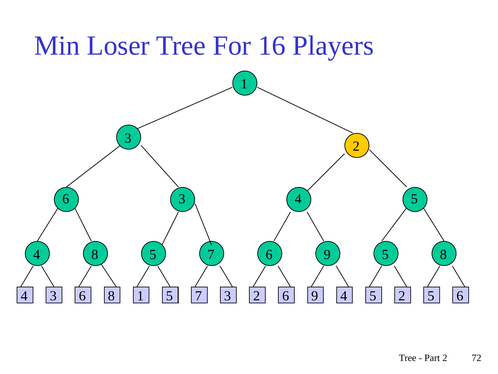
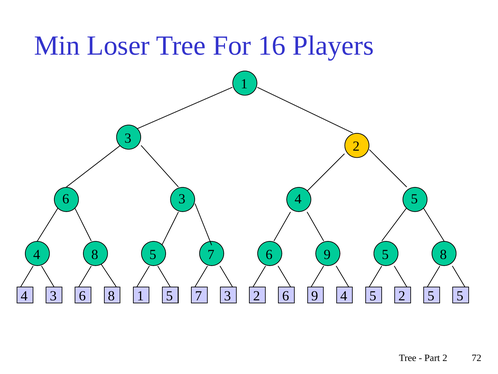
5 2 5 6: 6 -> 5 (460, 296)
